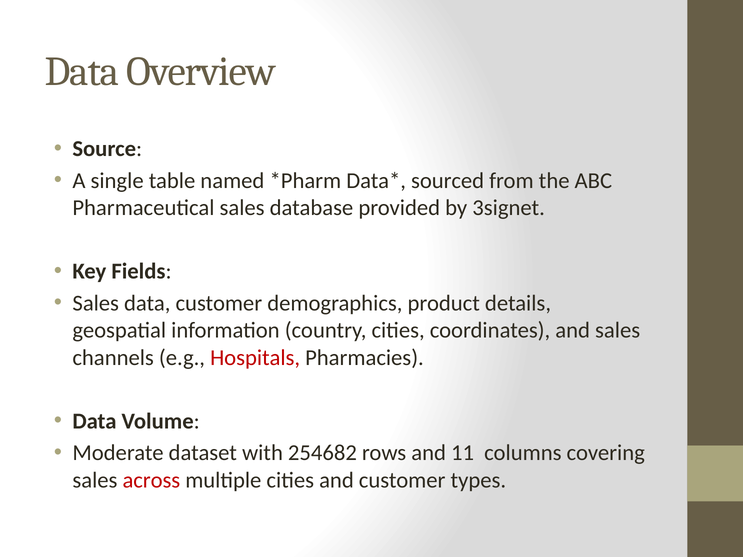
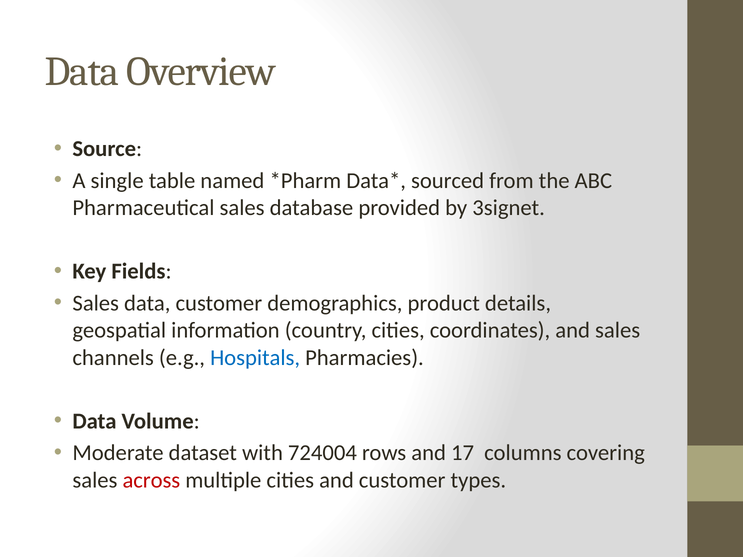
Hospitals colour: red -> blue (255, 358)
254682: 254682 -> 724004 (322, 453)
11: 11 -> 17 (463, 453)
